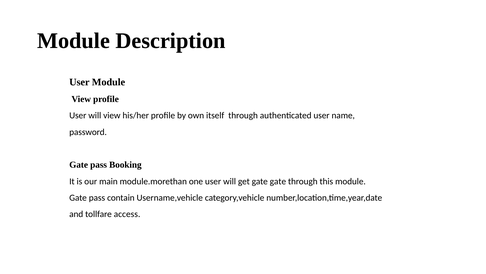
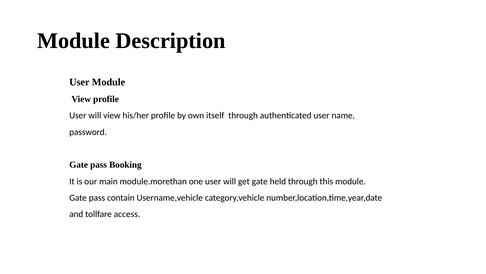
gate gate: gate -> held (278, 181)
